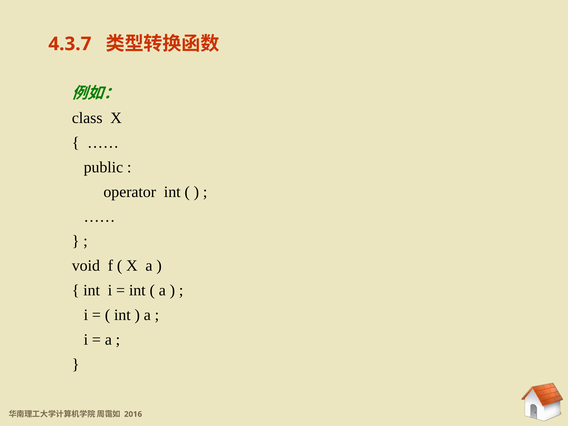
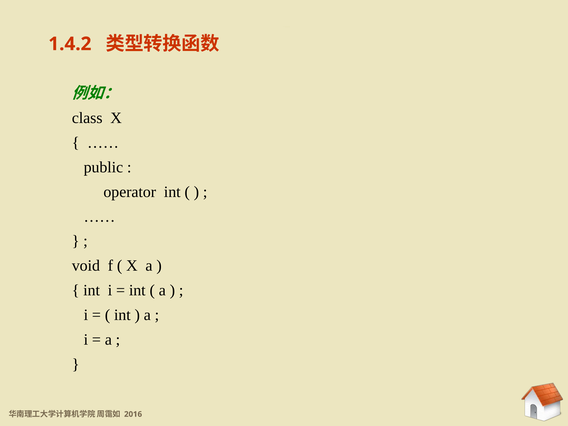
4.3.7: 4.3.7 -> 1.4.2 (70, 44)
